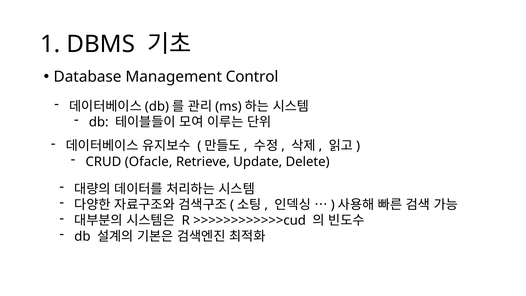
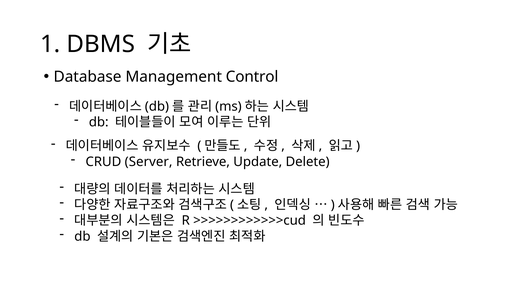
Ofacle: Ofacle -> Server (149, 162)
